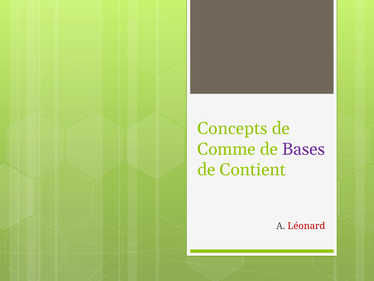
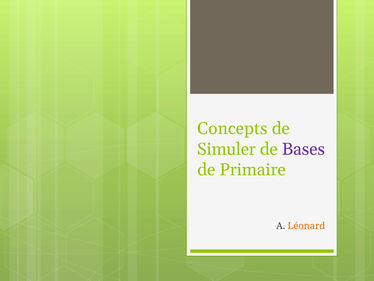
Comme: Comme -> Simuler (227, 149)
Contient: Contient -> Primaire (253, 169)
Léonard colour: red -> orange (306, 226)
